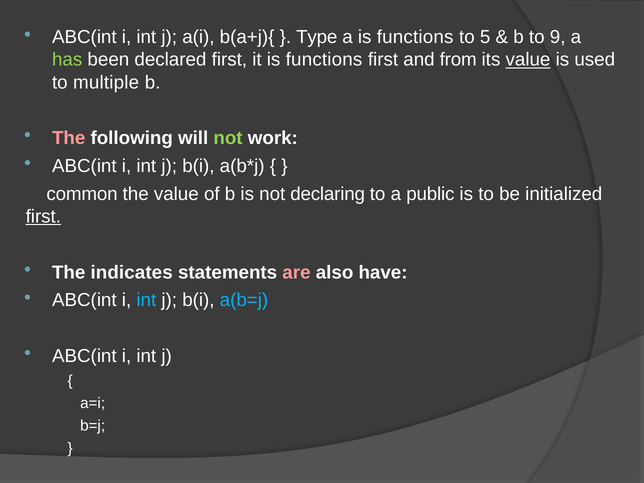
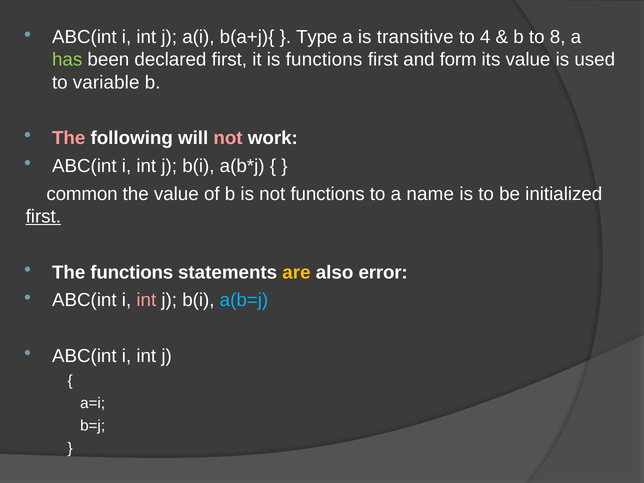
a is functions: functions -> transitive (415, 37)
5: 5 -> 4 (485, 37)
9: 9 -> 8 (558, 37)
from: from -> form (458, 60)
value underline: present -> none (528, 60)
multiple: multiple -> variable (106, 82)
not colour: light green -> pink (228, 138)
not declaring: declaring -> functions (328, 194)
public: public -> name (430, 194)
The indicates: indicates -> functions (132, 272)
are colour: pink -> yellow (296, 272)
have: have -> error (383, 272)
int colour: light blue -> pink (146, 300)
